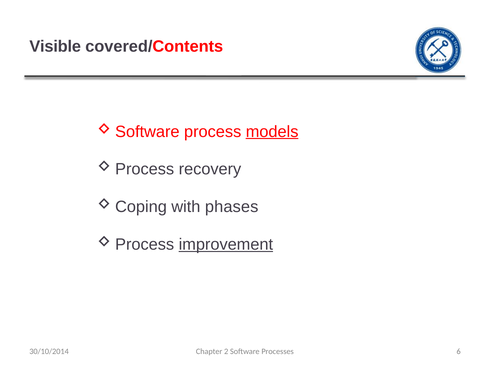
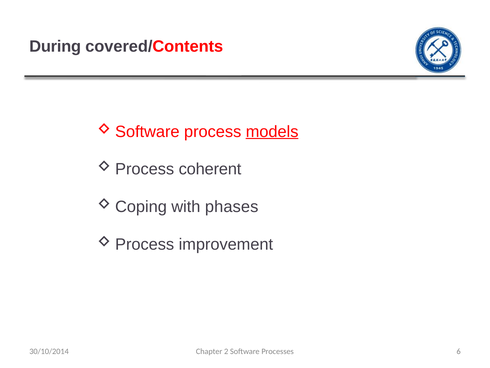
Visible: Visible -> During (55, 46)
recovery: recovery -> coherent (210, 169)
improvement underline: present -> none (226, 244)
